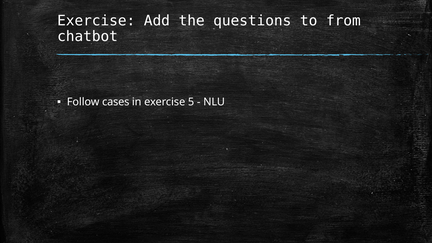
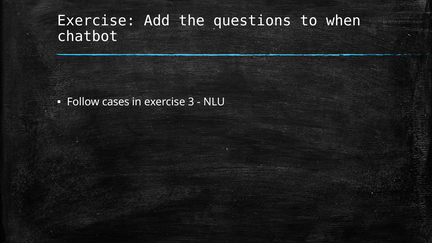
from: from -> when (343, 21)
5: 5 -> 3 (191, 102)
